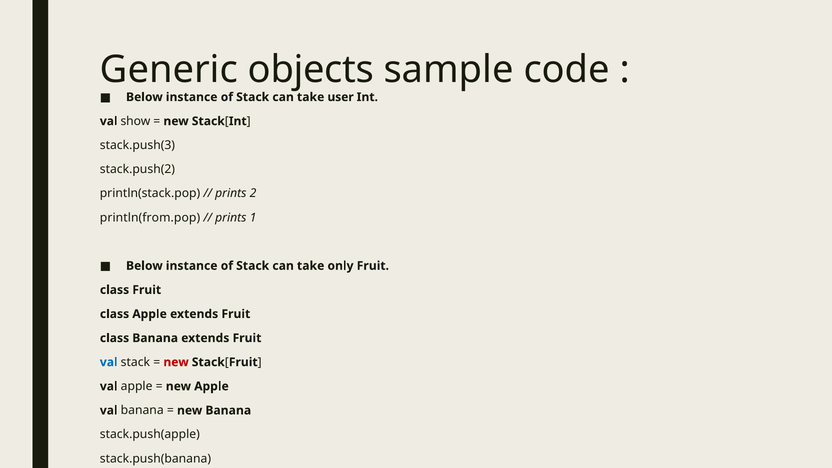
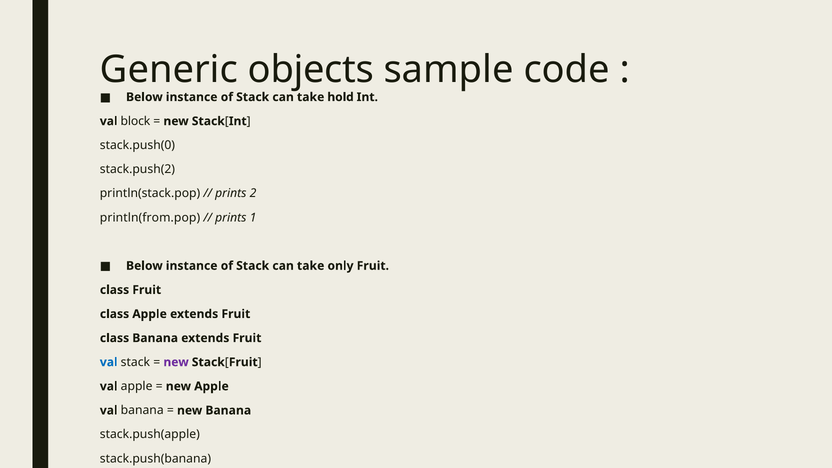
user: user -> hold (341, 97)
show: show -> block (135, 121)
stack.push(3: stack.push(3 -> stack.push(0 (137, 145)
new colour: red -> purple (176, 362)
